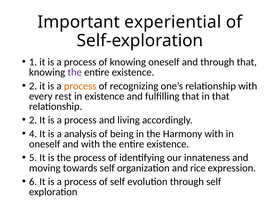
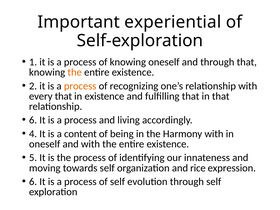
the colour: purple -> orange (75, 72)
every rest: rest -> that (63, 96)
2: 2 -> 6 (33, 120)
analysis: analysis -> content (80, 134)
